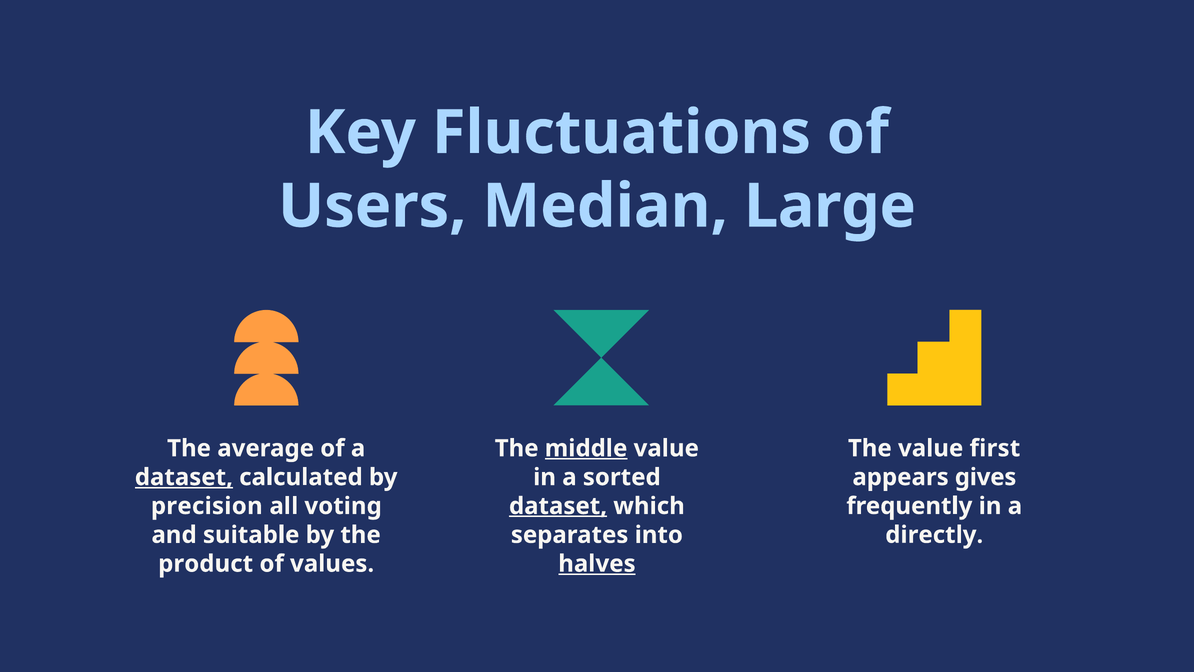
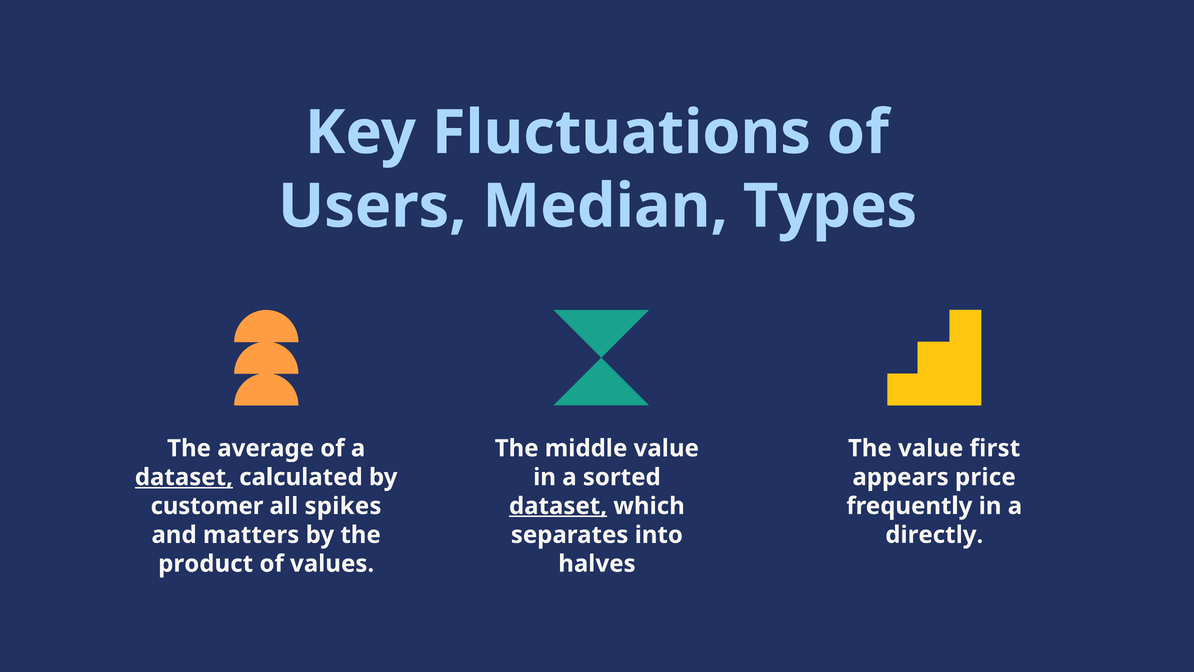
Large: Large -> Types (830, 206)
middle underline: present -> none (586, 448)
gives: gives -> price (985, 477)
precision: precision -> customer (207, 506)
voting: voting -> spikes (343, 506)
suitable: suitable -> matters (251, 535)
halves underline: present -> none (597, 563)
